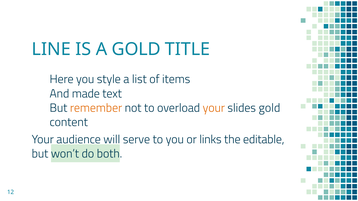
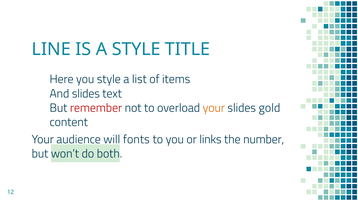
A GOLD: GOLD -> STYLE (136, 49)
And made: made -> slides (86, 94)
remember colour: orange -> red (96, 108)
serve: serve -> fonts (136, 140)
editable: editable -> number (264, 140)
